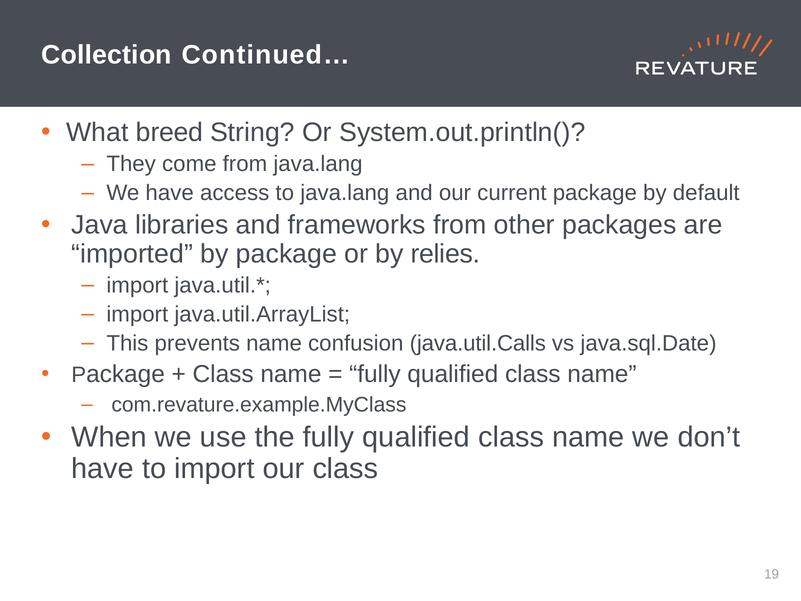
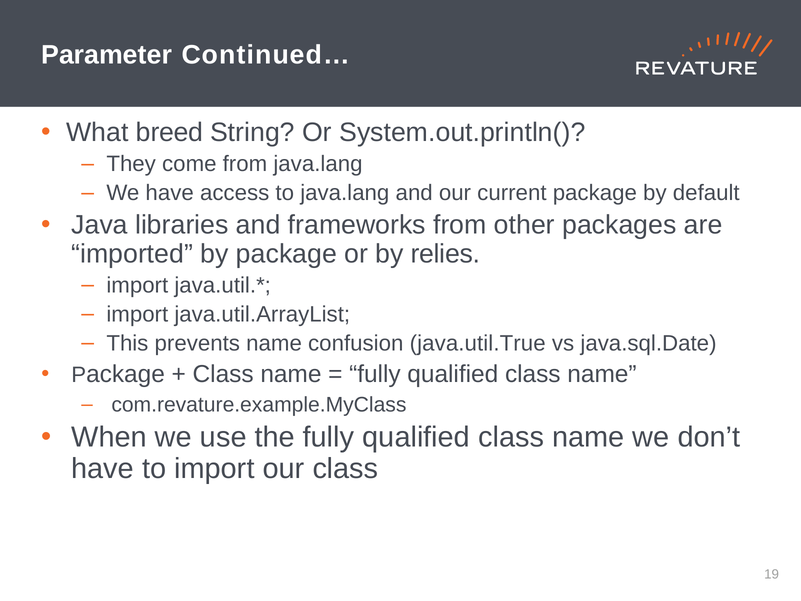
Collection: Collection -> Parameter (107, 55)
java.util.Calls: java.util.Calls -> java.util.True (478, 343)
